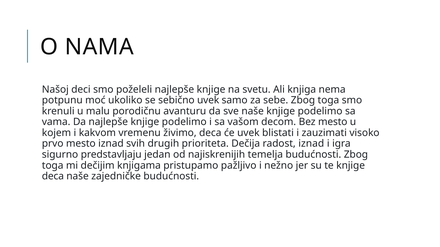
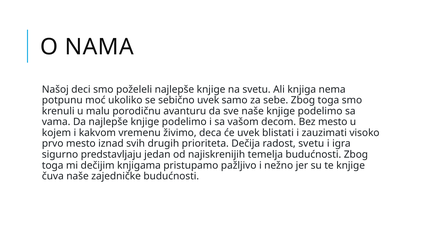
radost iznad: iznad -> svetu (311, 144)
deca: deca -> čuva (53, 177)
